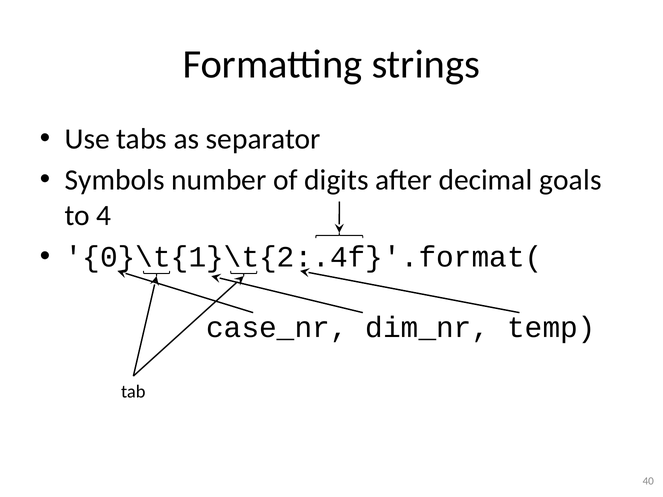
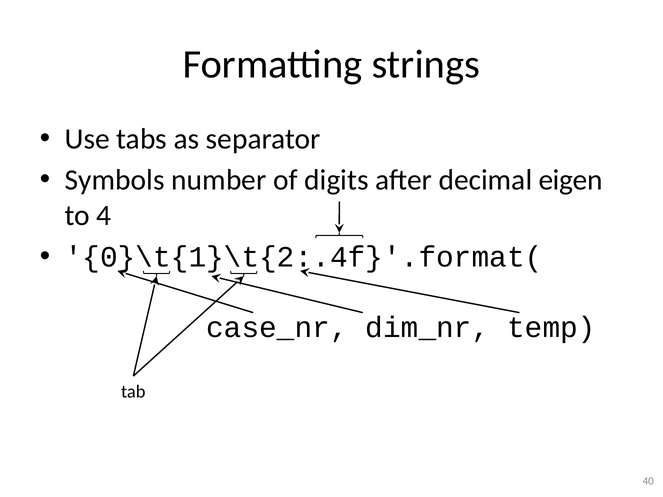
goals: goals -> eigen (571, 180)
